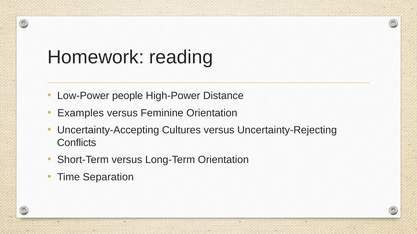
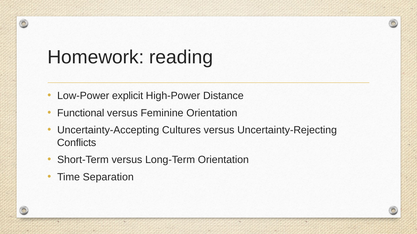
people: people -> explicit (128, 96)
Examples: Examples -> Functional (81, 113)
